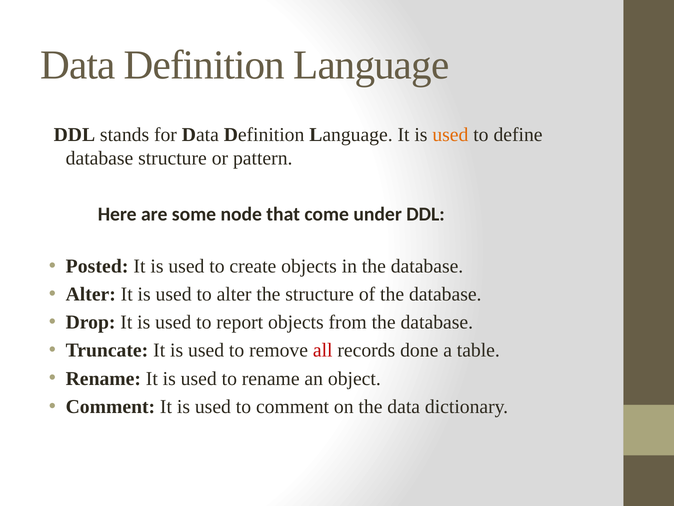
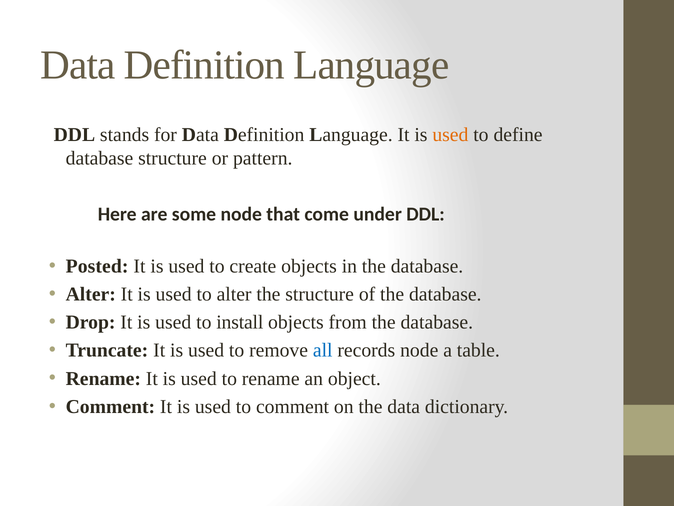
report: report -> install (240, 322)
all colour: red -> blue (323, 350)
records done: done -> node (419, 350)
